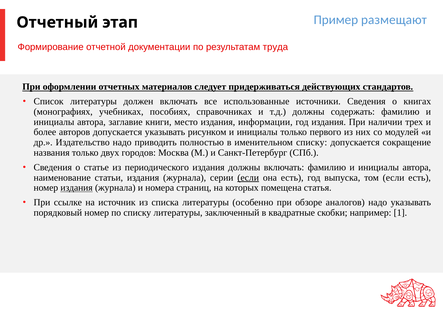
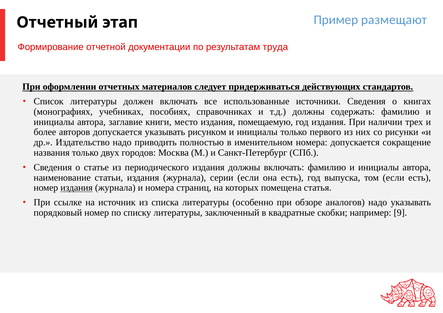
информации: информации -> помещаемую (265, 122)
модулей: модулей -> рисунки (402, 132)
именительном списку: списку -> номера (312, 143)
если underline: present -> none (248, 178)
1: 1 -> 9 (400, 213)
